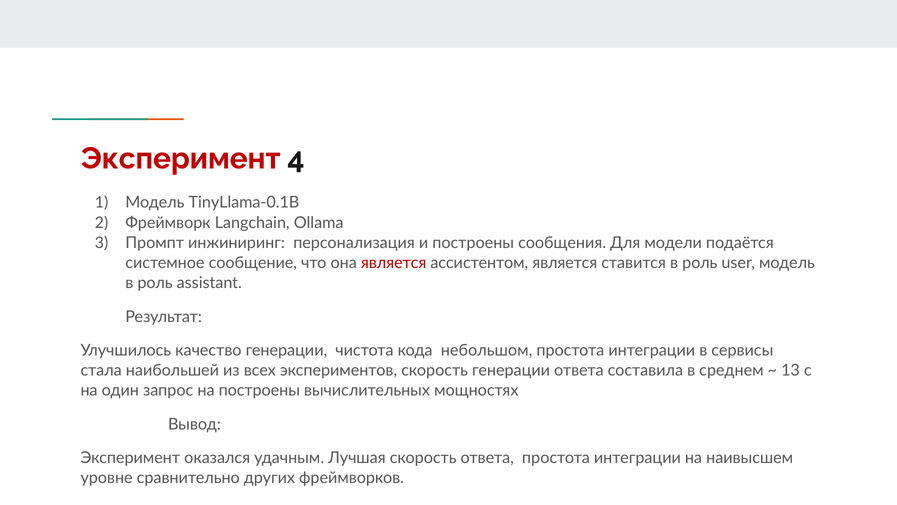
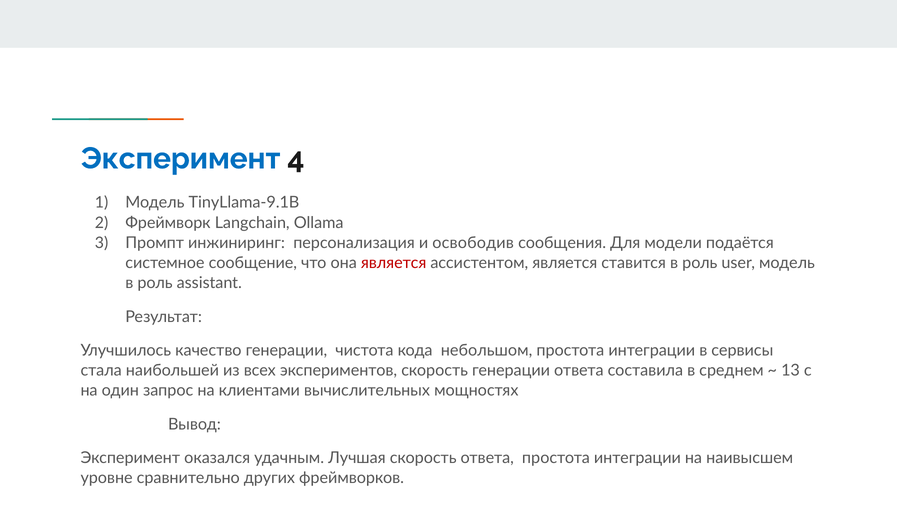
Эксперимент colour: red -> blue (180, 158)
TinyLlama-0.1B: TinyLlama-0.1B -> TinyLlama-9.1B (244, 202)
и построены: построены -> освободив (473, 243)
на построены: построены -> клиентами (259, 390)
